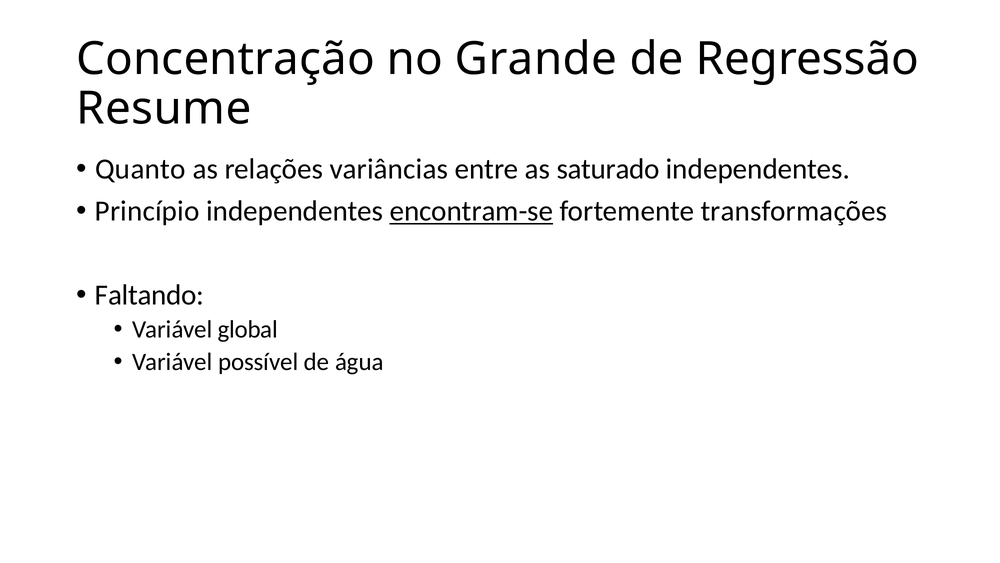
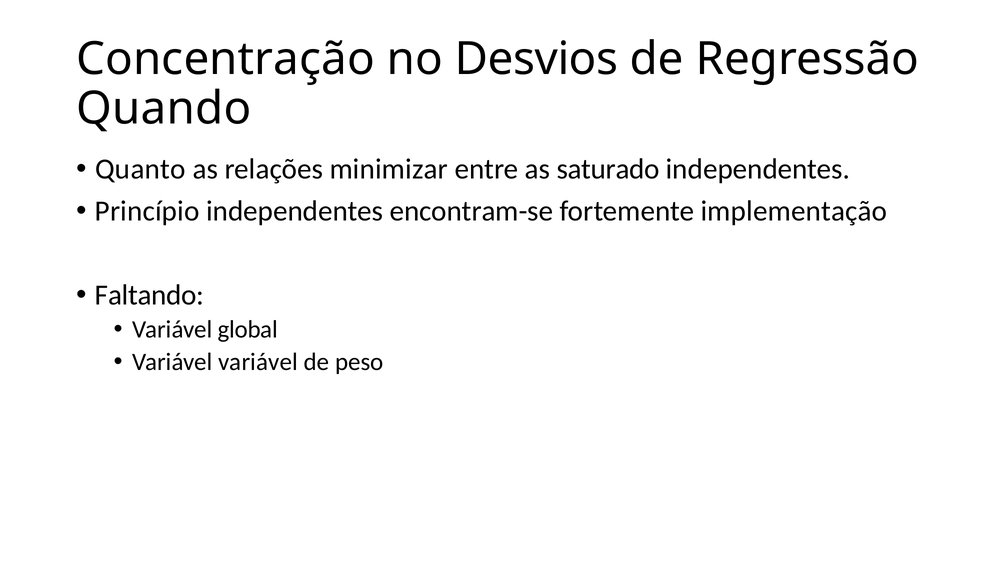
Grande: Grande -> Desvios (536, 59)
Resume: Resume -> Quando (164, 109)
variâncias: variâncias -> minimizar (389, 169)
encontram-se underline: present -> none (471, 211)
transformações: transformações -> implementação (794, 211)
Variável possível: possível -> variável (258, 362)
água: água -> peso (359, 362)
